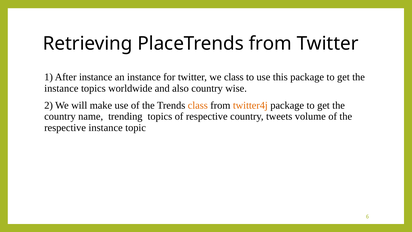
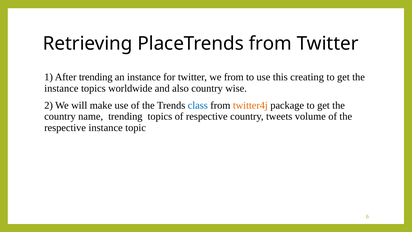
After instance: instance -> trending (96, 77)
we class: class -> from (234, 77)
this package: package -> creating (307, 77)
class colour: orange -> blue (198, 105)
